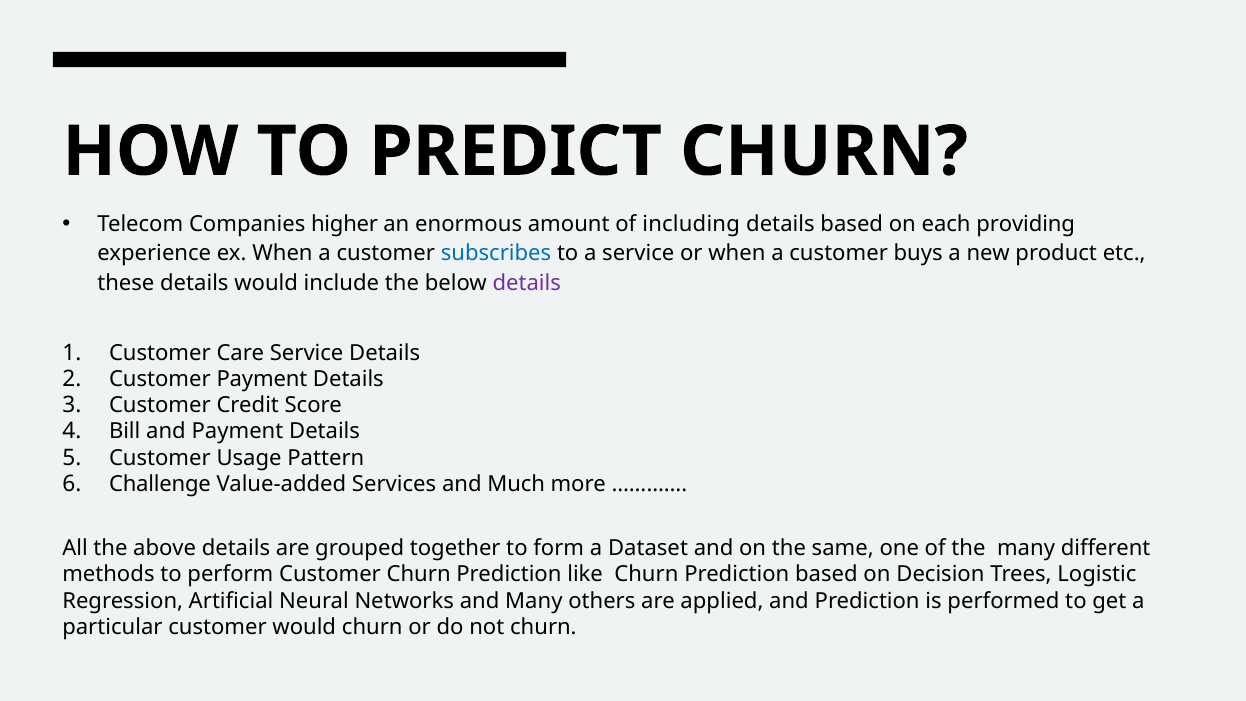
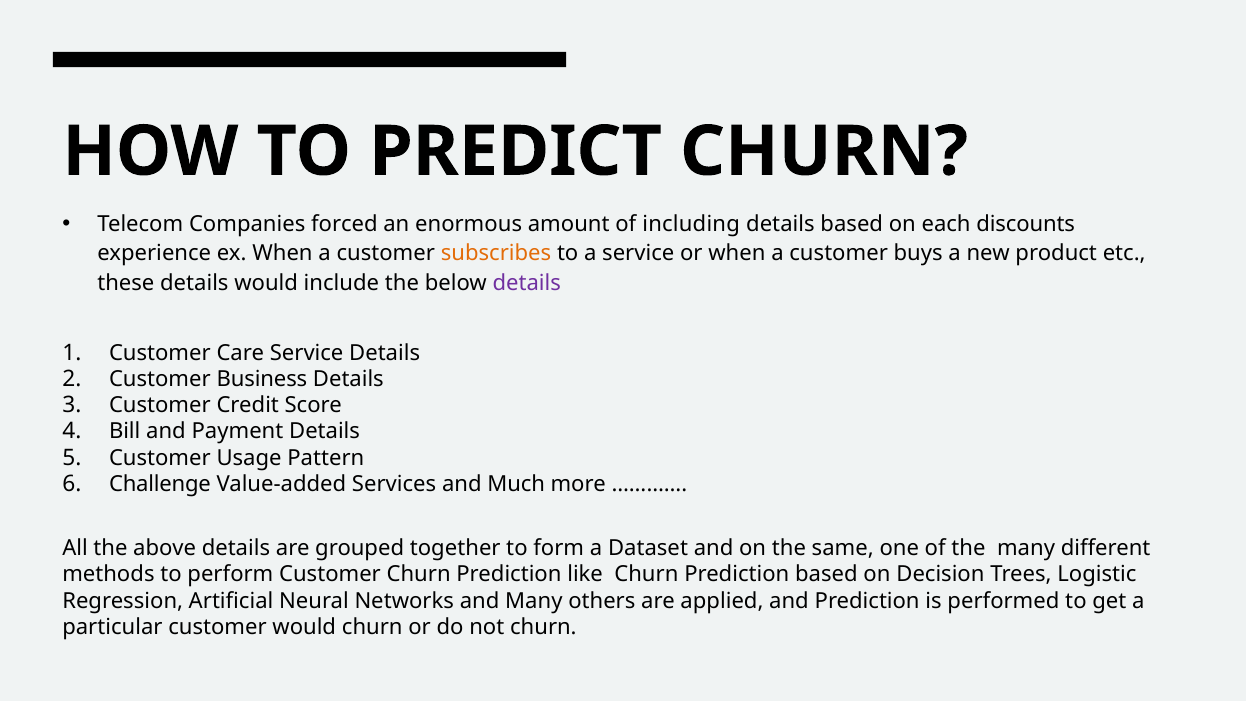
higher: higher -> forced (344, 224)
providing: providing -> discounts (1026, 224)
subscribes colour: blue -> orange (496, 254)
Customer Payment: Payment -> Business (262, 379)
